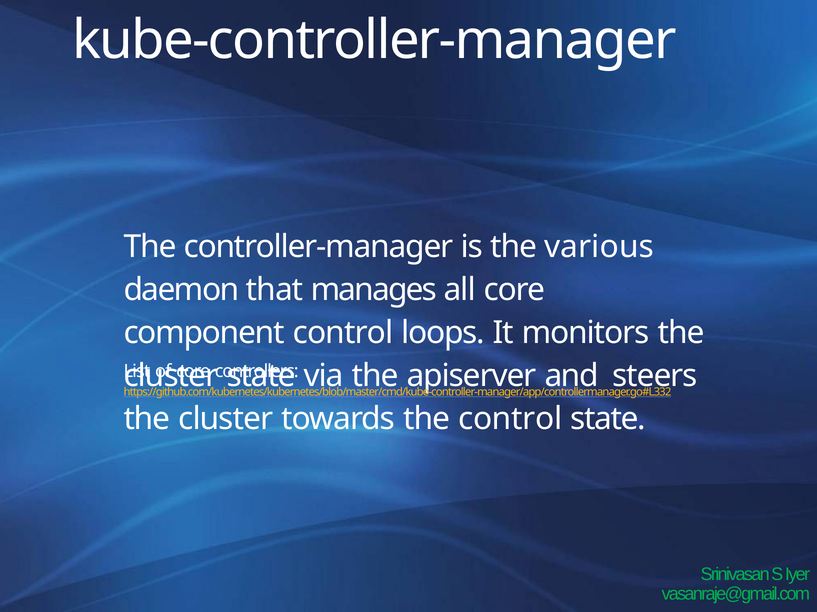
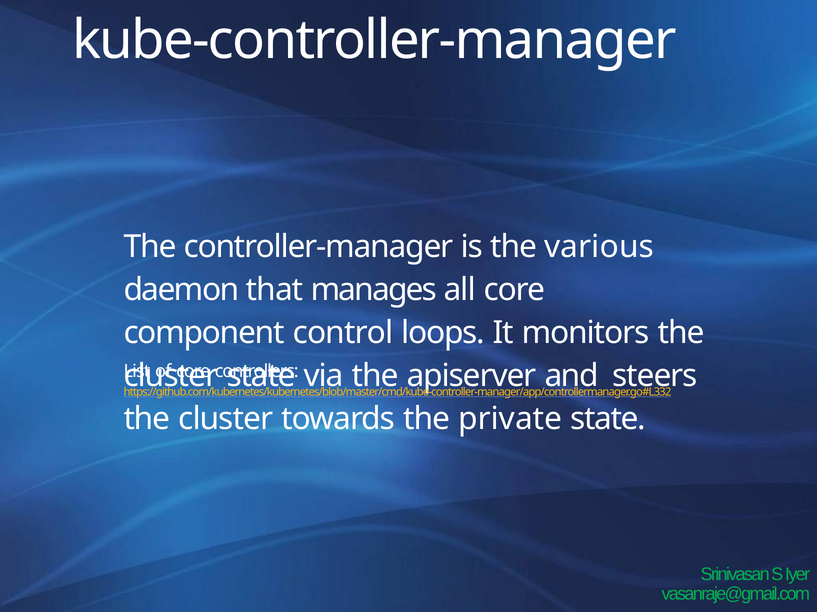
the control: control -> private (510, 419)
